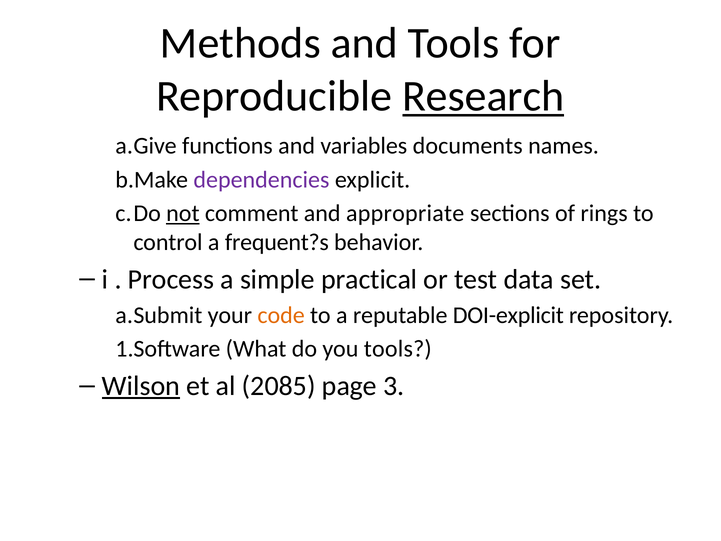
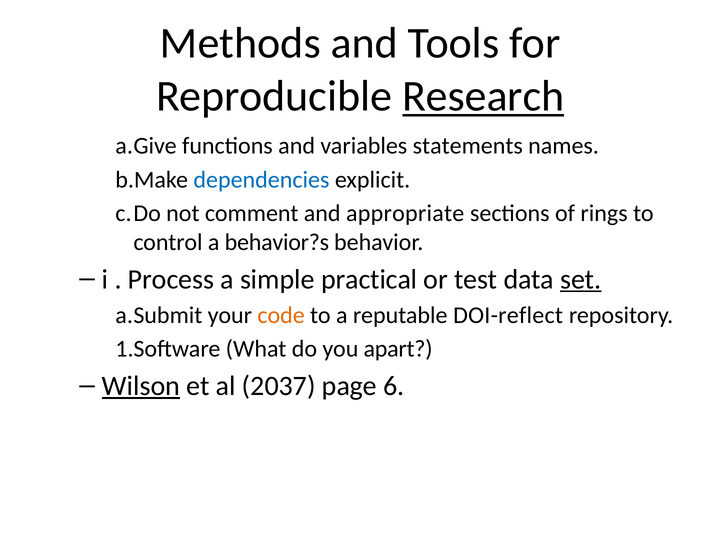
documents: documents -> statements (468, 146)
dependencies colour: purple -> blue (261, 180)
not underline: present -> none (183, 213)
frequent?s: frequent?s -> behavior?s (277, 242)
set underline: none -> present (581, 279)
DOI-explicit: DOI-explicit -> DOI-reflect (508, 315)
you tools: tools -> apart (398, 349)
2085: 2085 -> 2037 (279, 386)
3: 3 -> 6 (394, 386)
